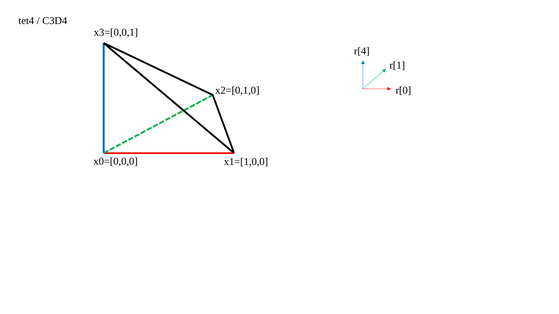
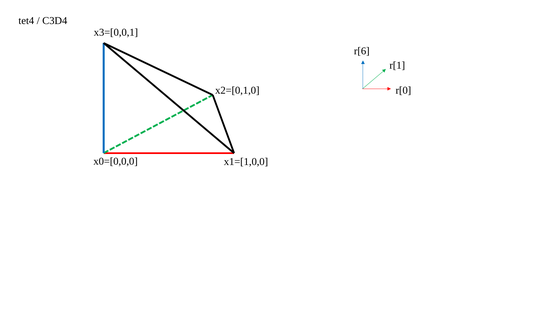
r[4: r[4 -> r[6 (362, 51)
